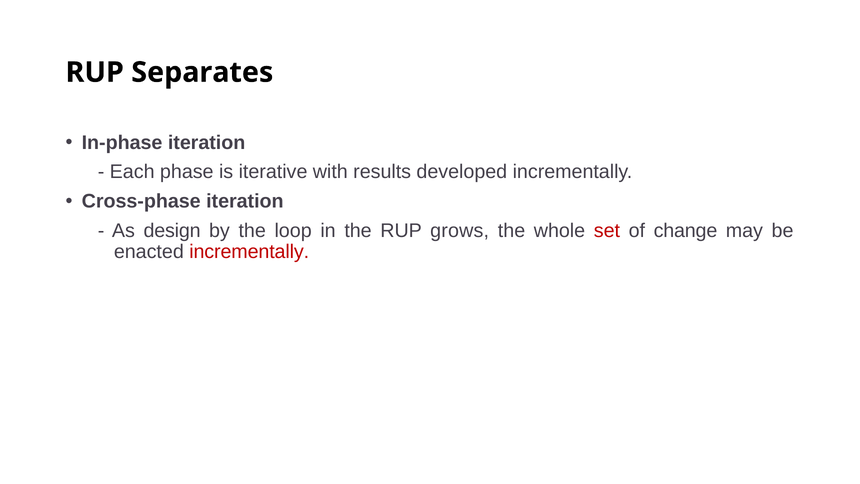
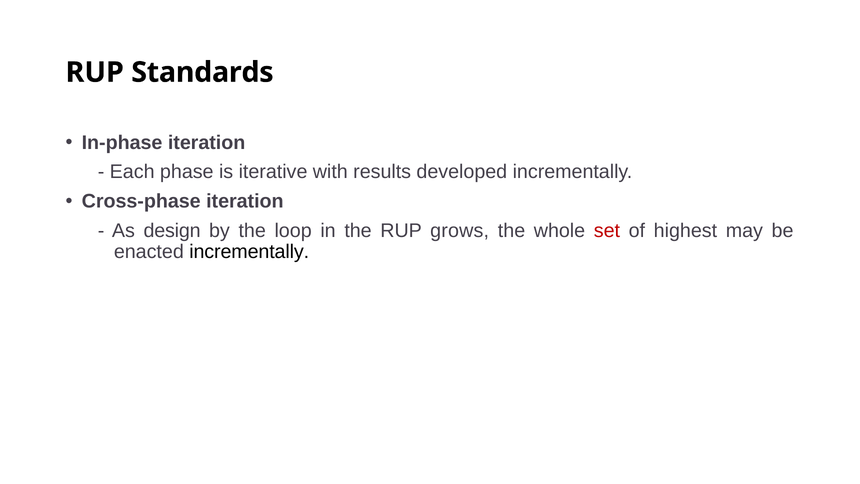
Separates: Separates -> Standards (202, 72)
change: change -> highest (685, 230)
incrementally colour: red -> black (249, 252)
